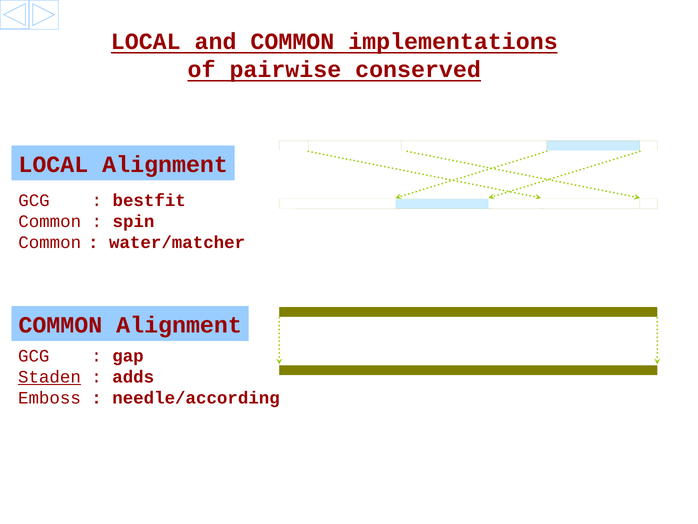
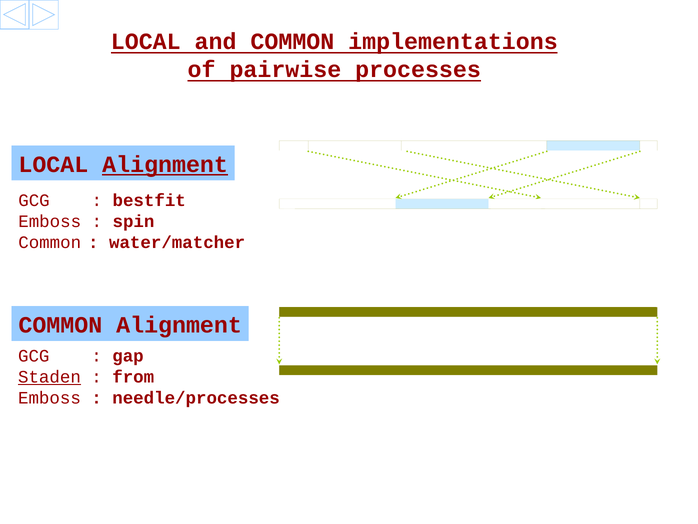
conserved: conserved -> processes (418, 69)
Alignment underline: none -> present (165, 164)
Common: Common -> Emboss (50, 221)
adds: adds -> from (133, 377)
needle/according: needle/according -> needle/processes (196, 398)
